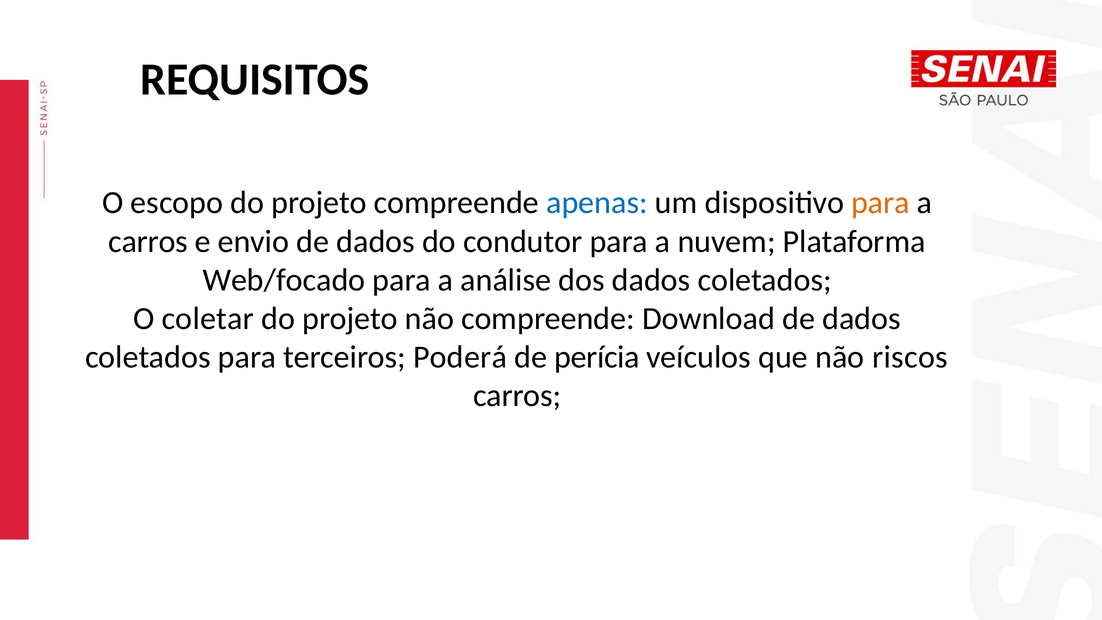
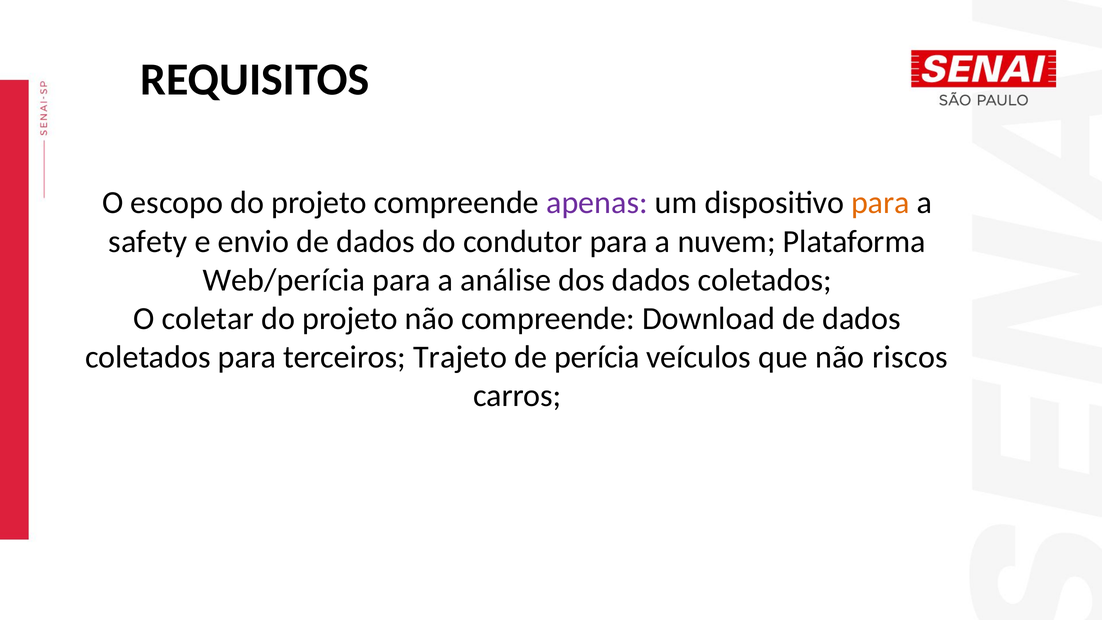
apenas colour: blue -> purple (597, 203)
carros: carros -> safety (148, 241)
Web/focado: Web/focado -> Web/perícia (284, 280)
Poderá: Poderá -> Trajeto (460, 357)
